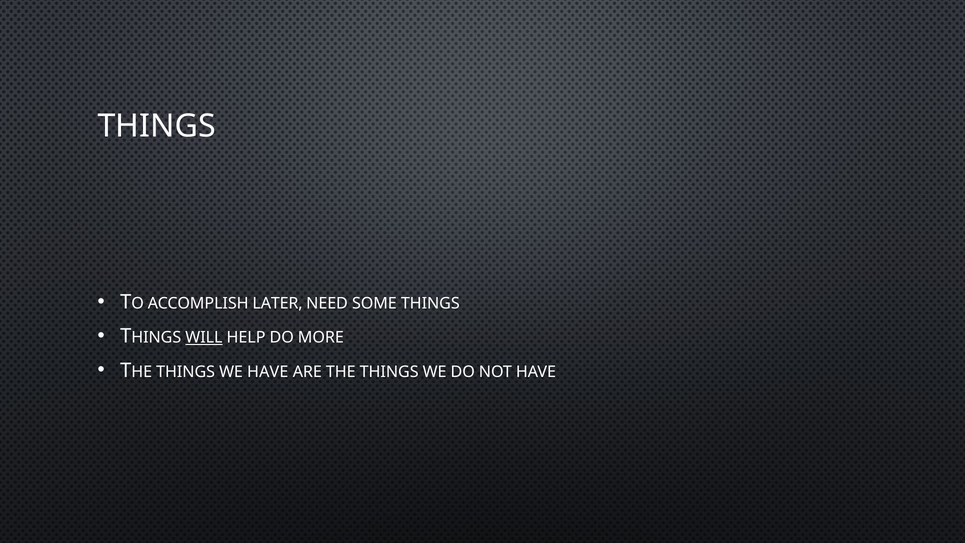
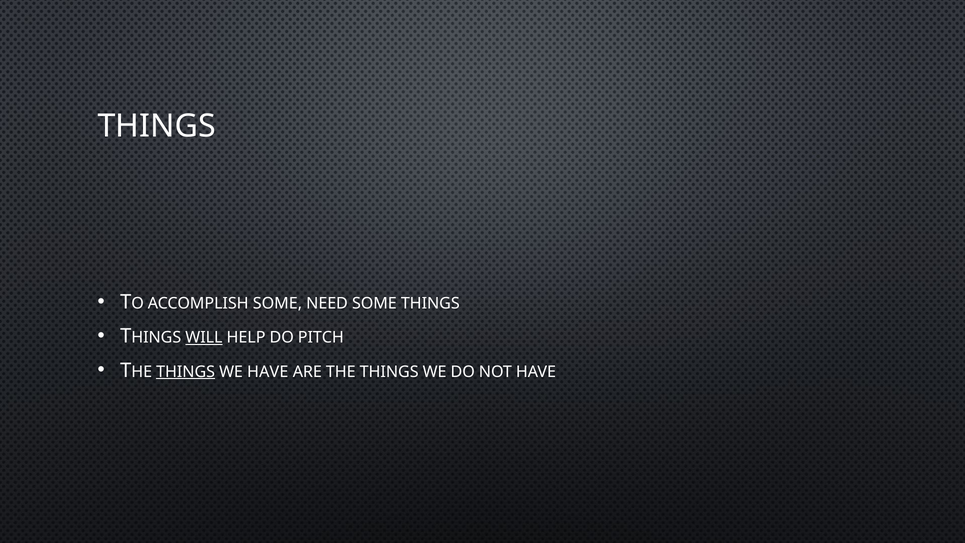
ACCOMPLISH LATER: LATER -> SOME (277, 303)
MORE: MORE -> PITCH (321, 337)
THINGS underline: none -> present (186, 372)
